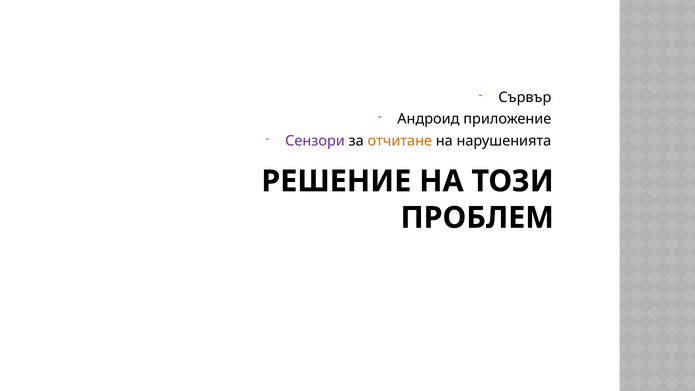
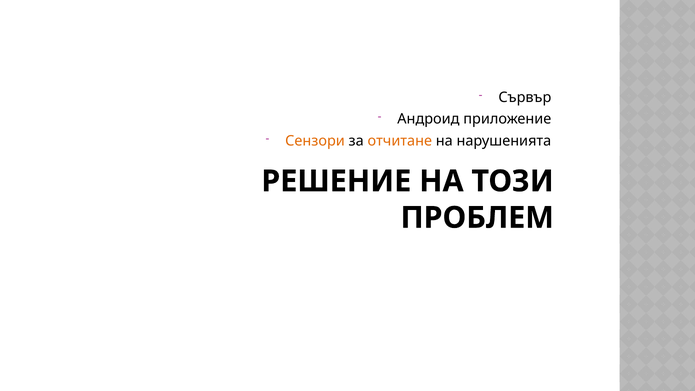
Сензори colour: purple -> orange (315, 141)
